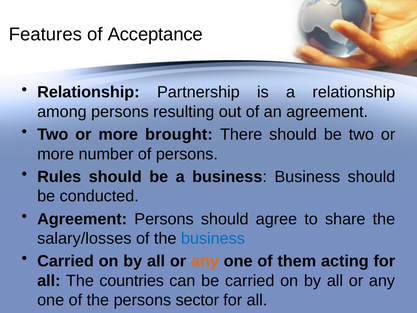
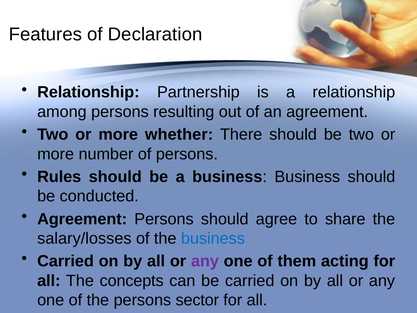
Acceptance: Acceptance -> Declaration (155, 34)
brought: brought -> whether (179, 134)
any colour: orange -> purple (205, 261)
countries: countries -> concepts (132, 280)
